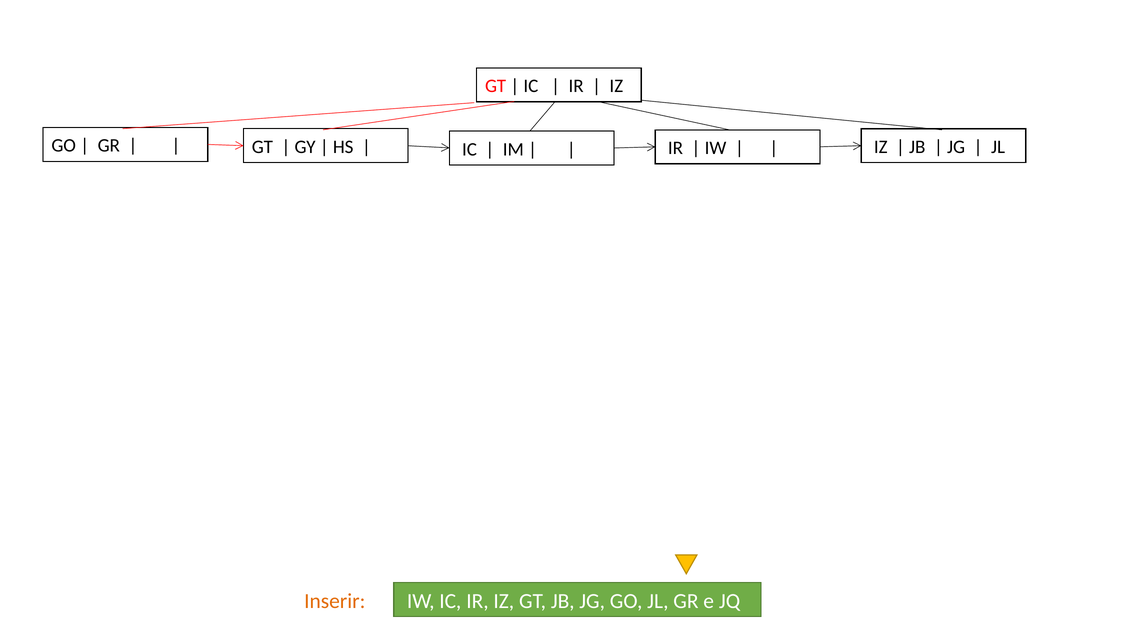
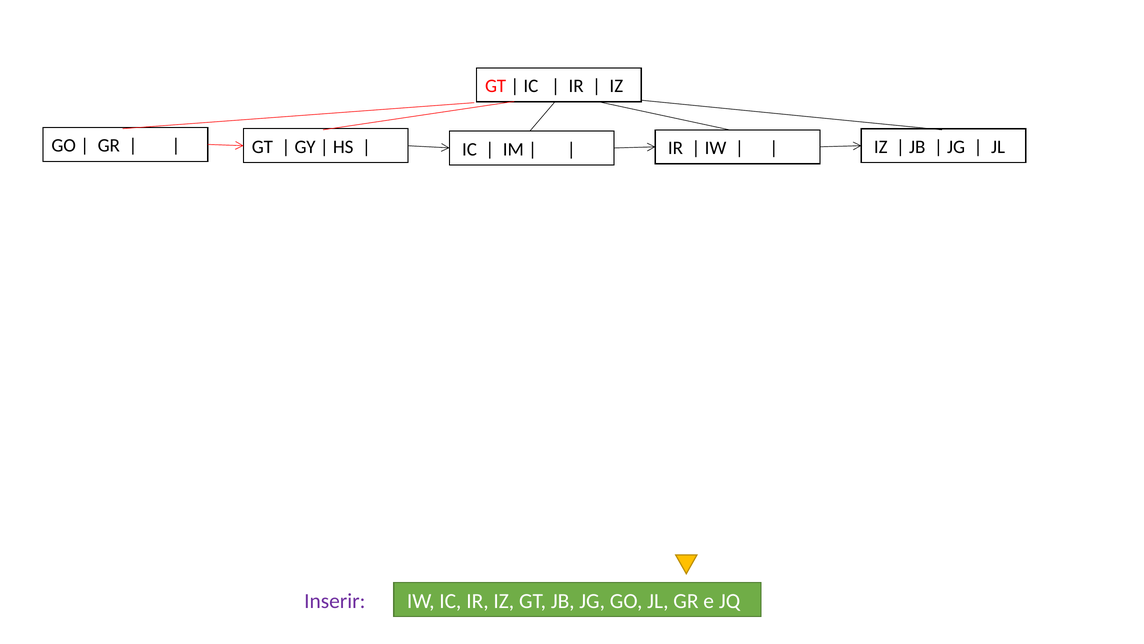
Inserir colour: orange -> purple (335, 601)
